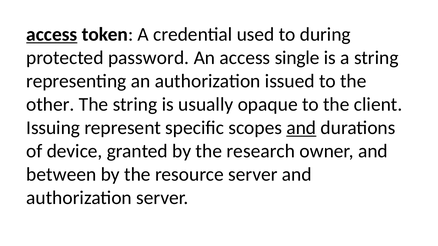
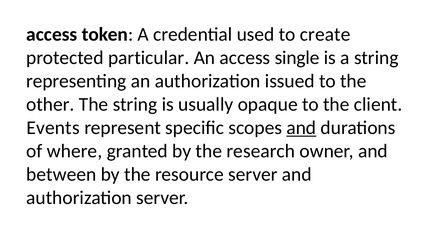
access underline: present -> none (52, 35)
during: during -> create (325, 35)
password: password -> particular (149, 58)
Issuing: Issuing -> Events (53, 128)
device: device -> where (74, 151)
